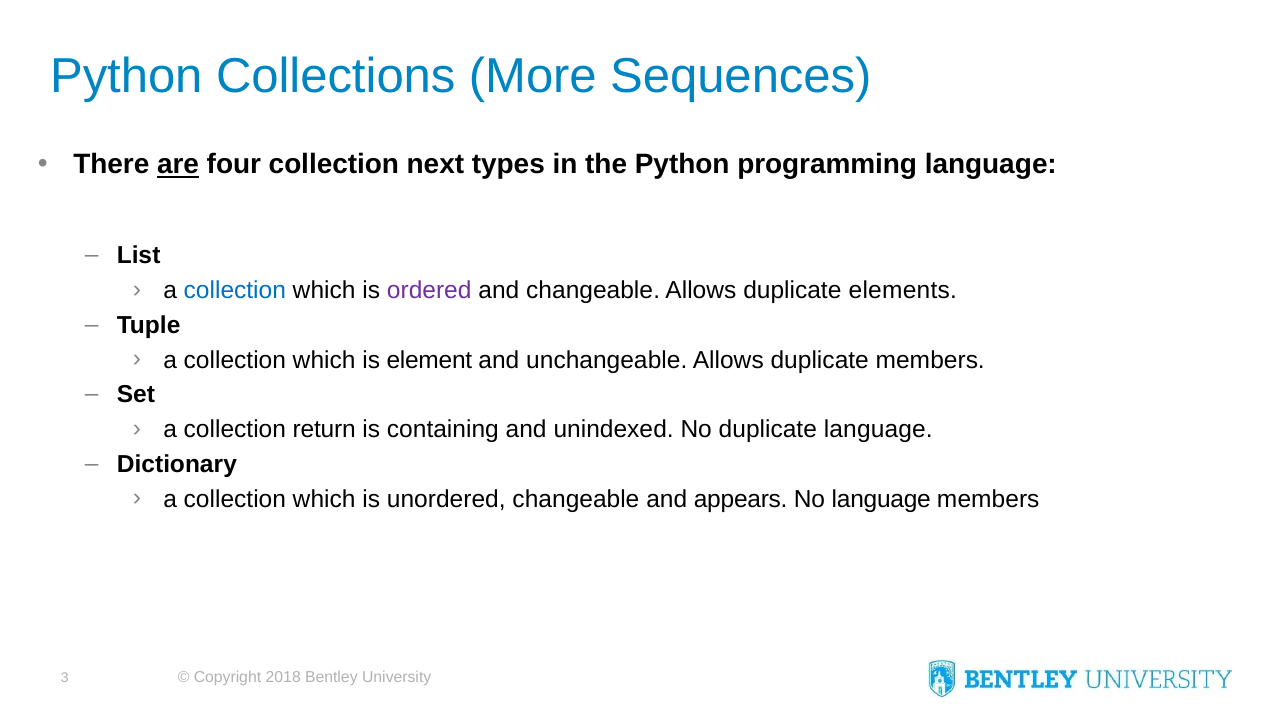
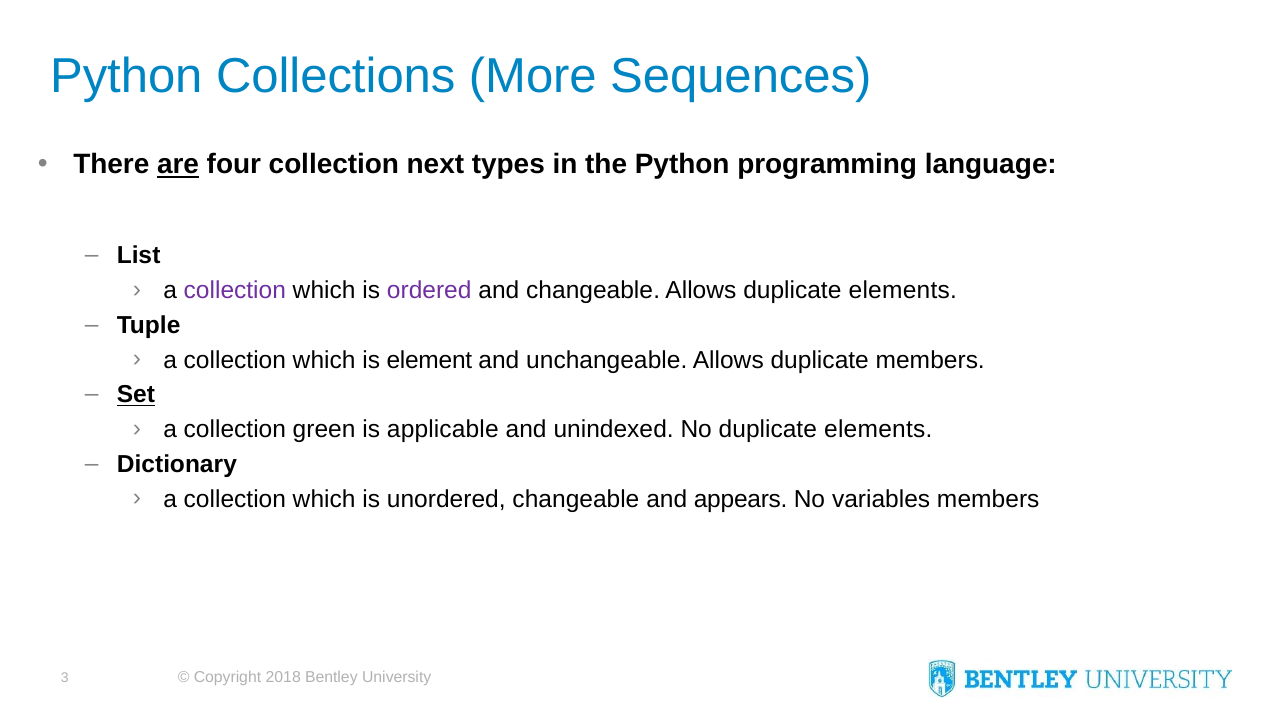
collection colour: blue -> purple (235, 291)
Set underline: none -> present (136, 395)
return: return -> green (324, 430)
containing: containing -> applicable (443, 430)
No duplicate language: language -> elements (878, 430)
No language: language -> variables (881, 499)
